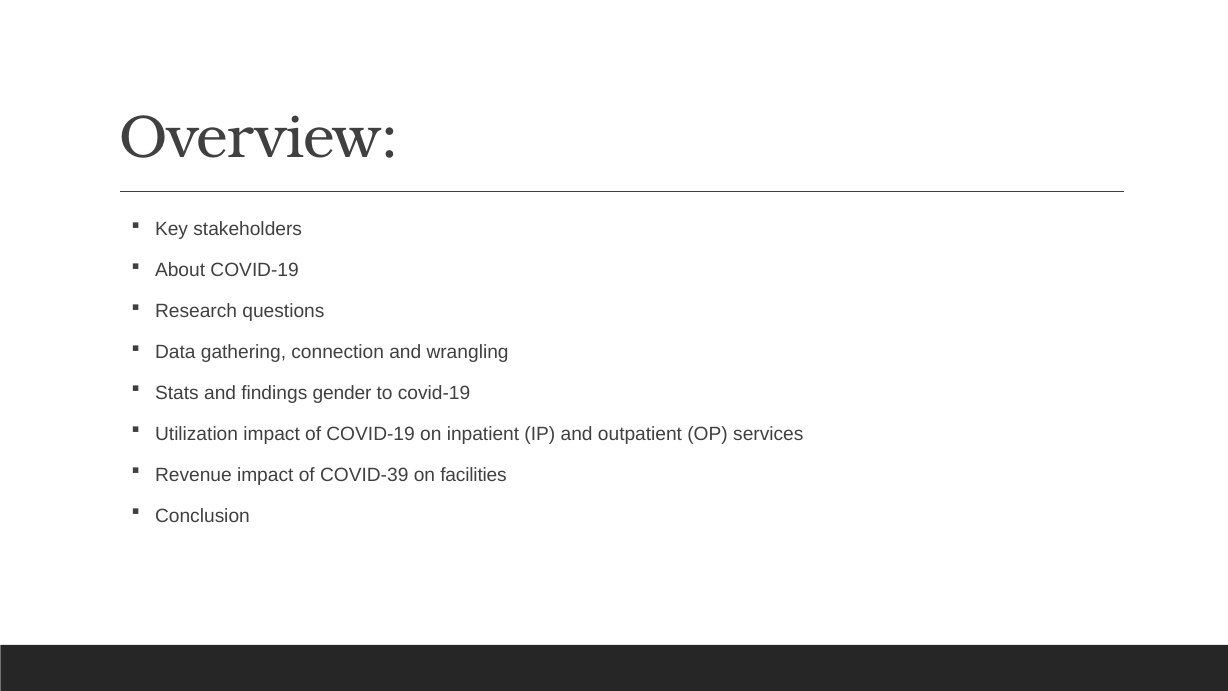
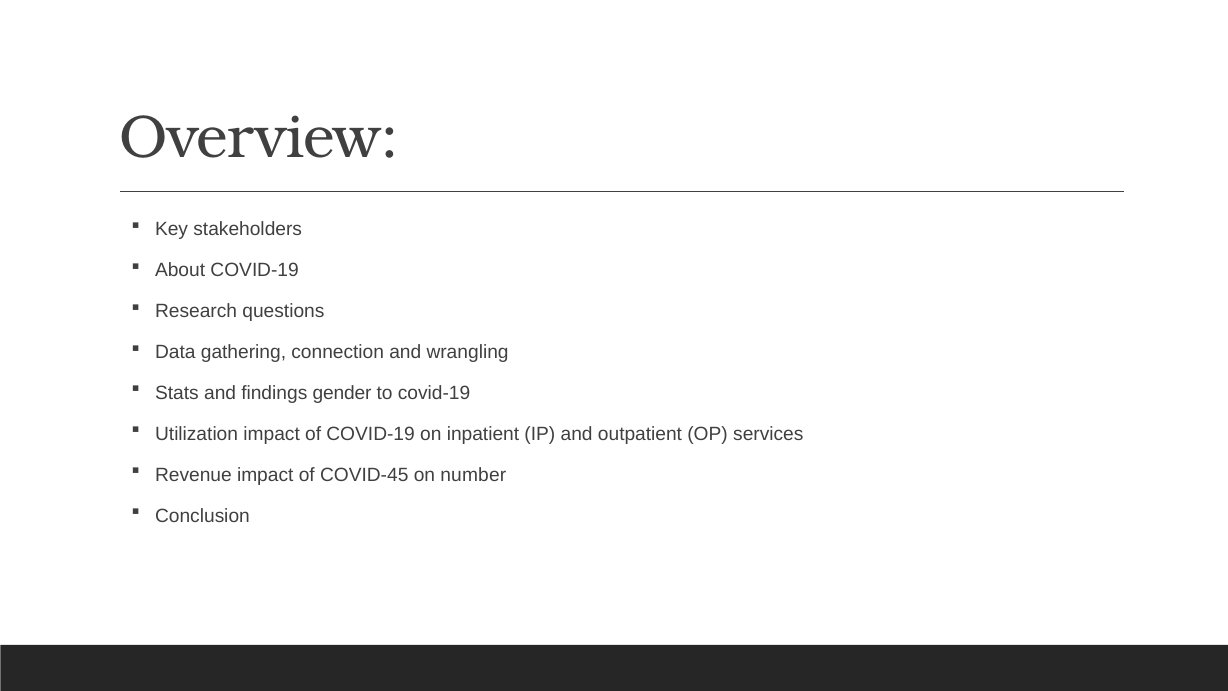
COVID-39: COVID-39 -> COVID-45 (364, 475)
facilities: facilities -> number (473, 475)
